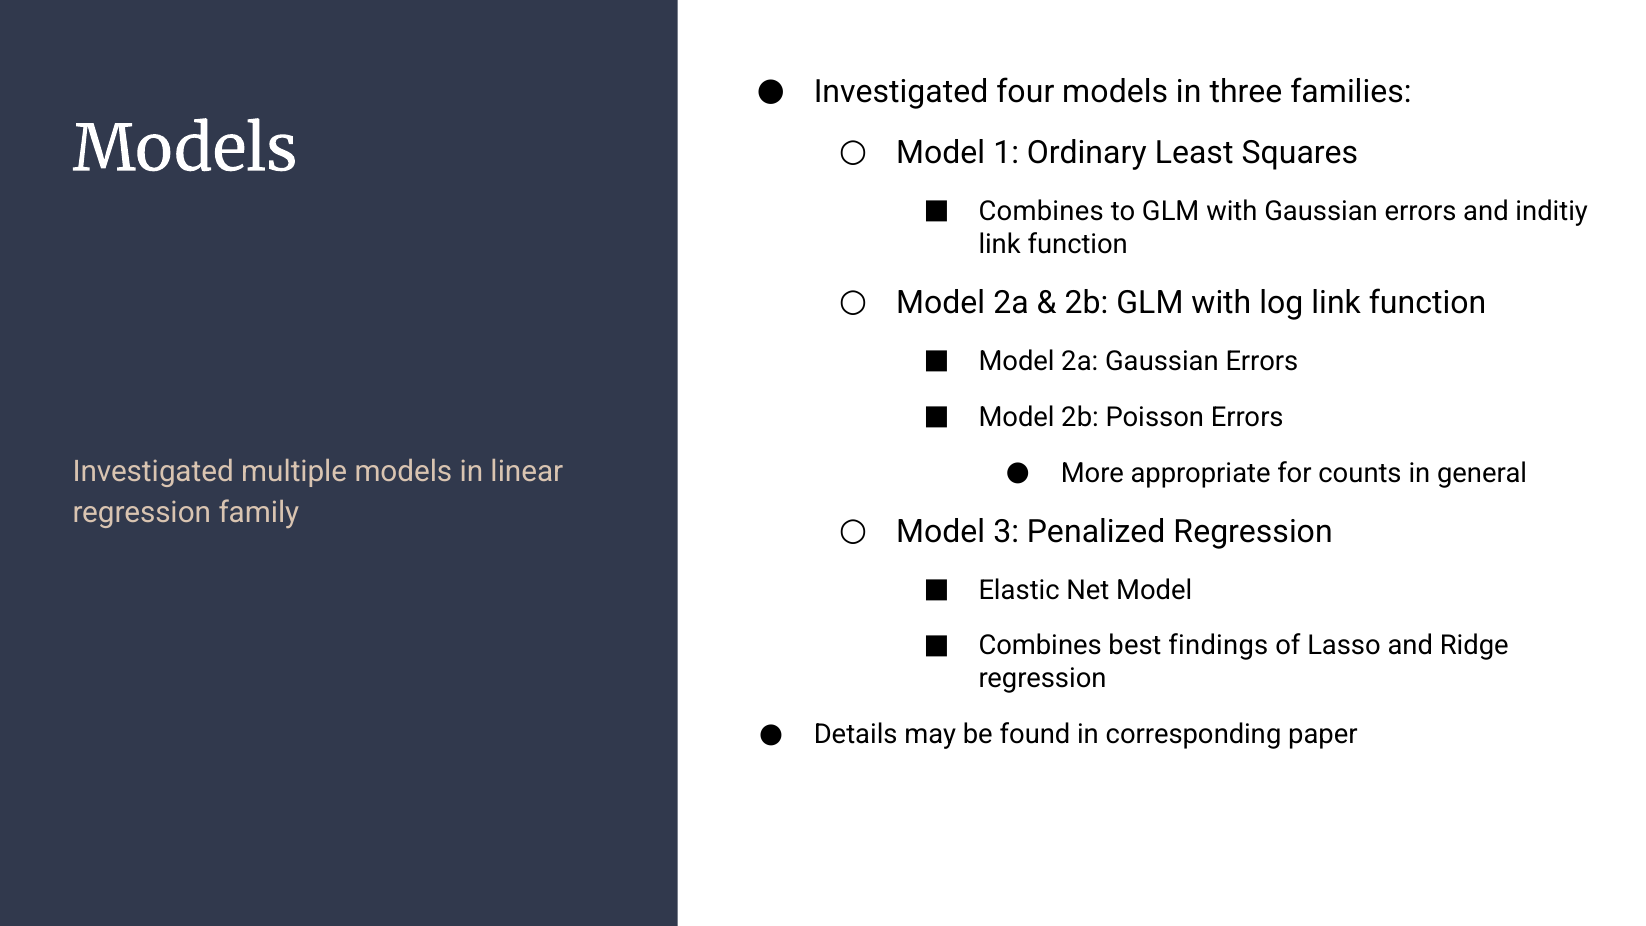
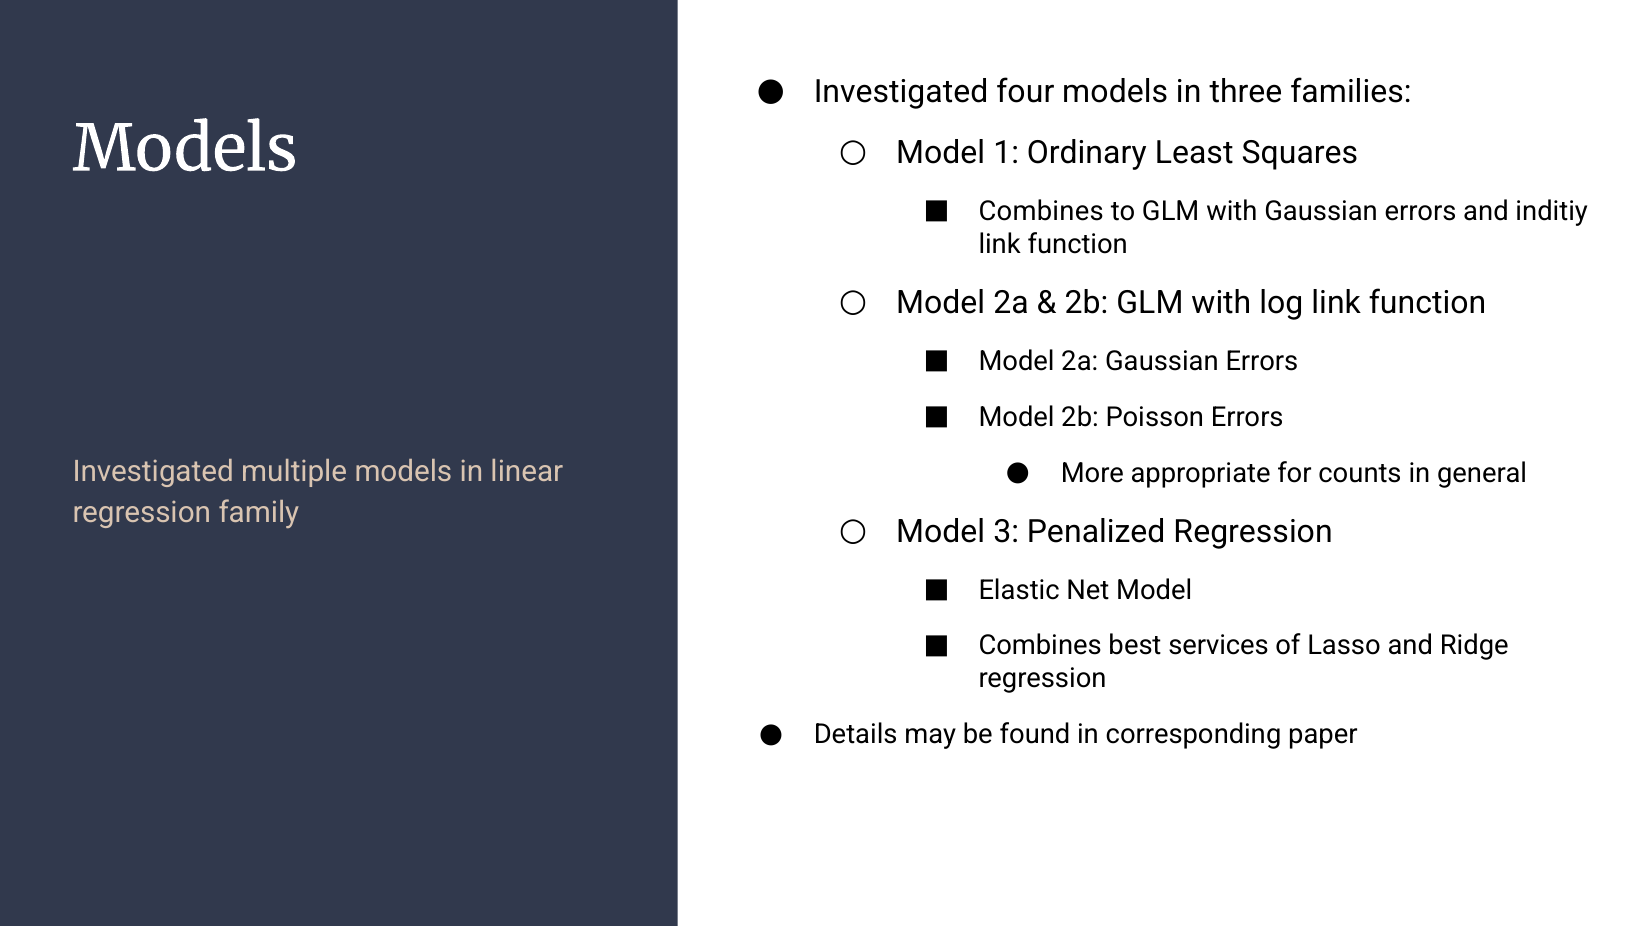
findings: findings -> services (1219, 646)
